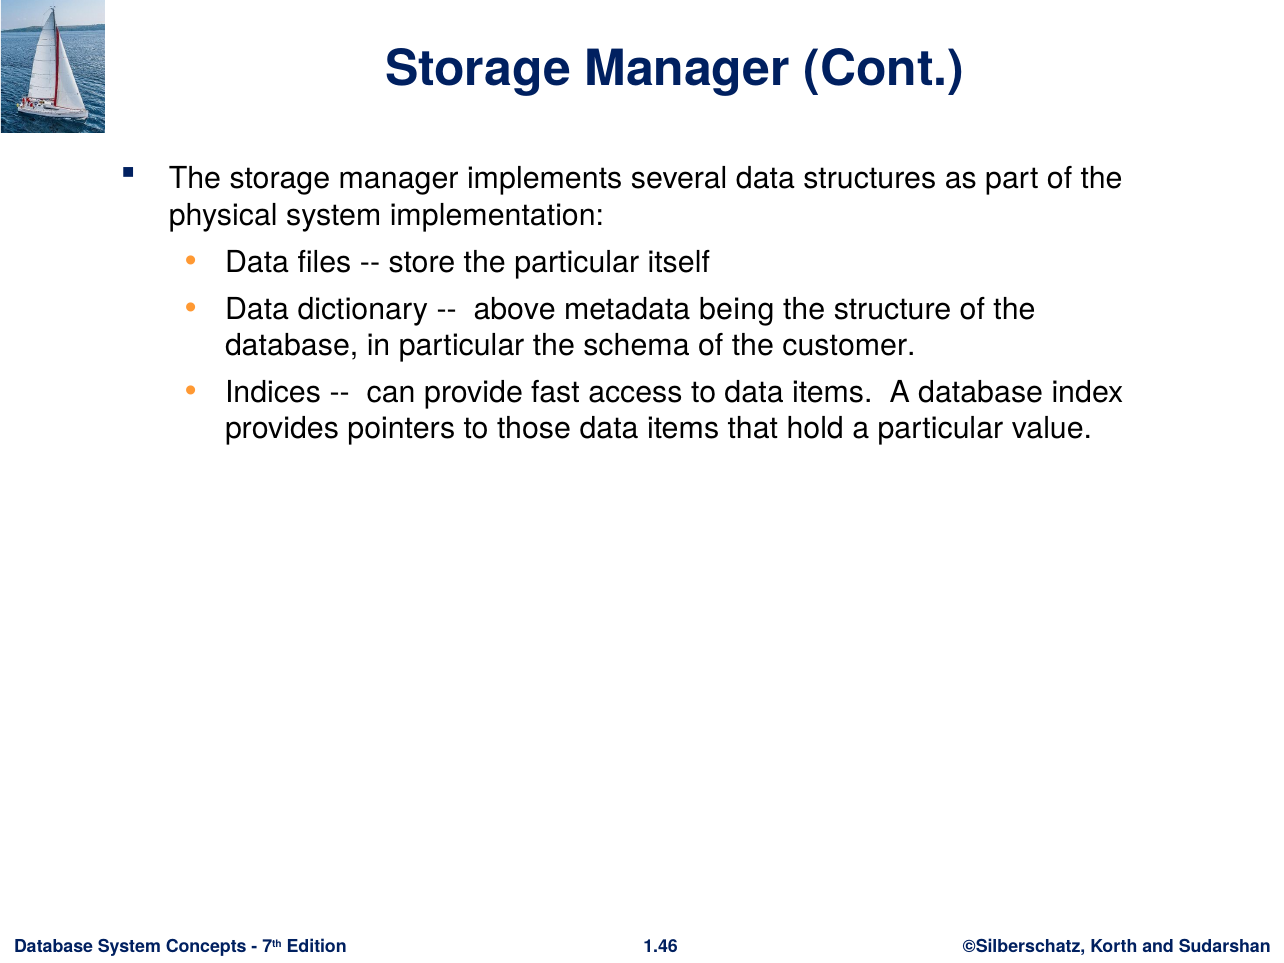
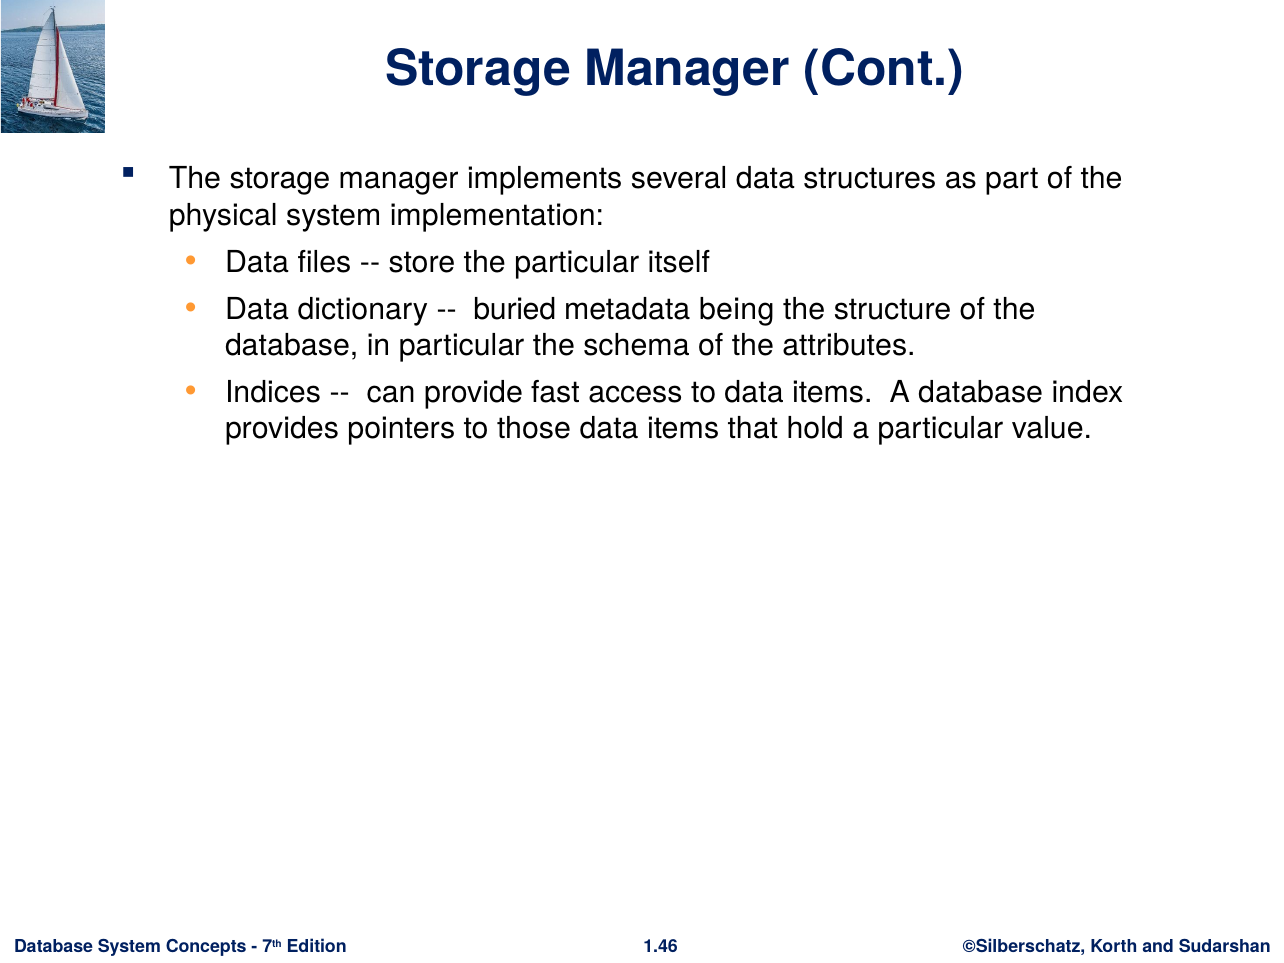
above: above -> buried (515, 309)
customer: customer -> attributes (849, 346)
